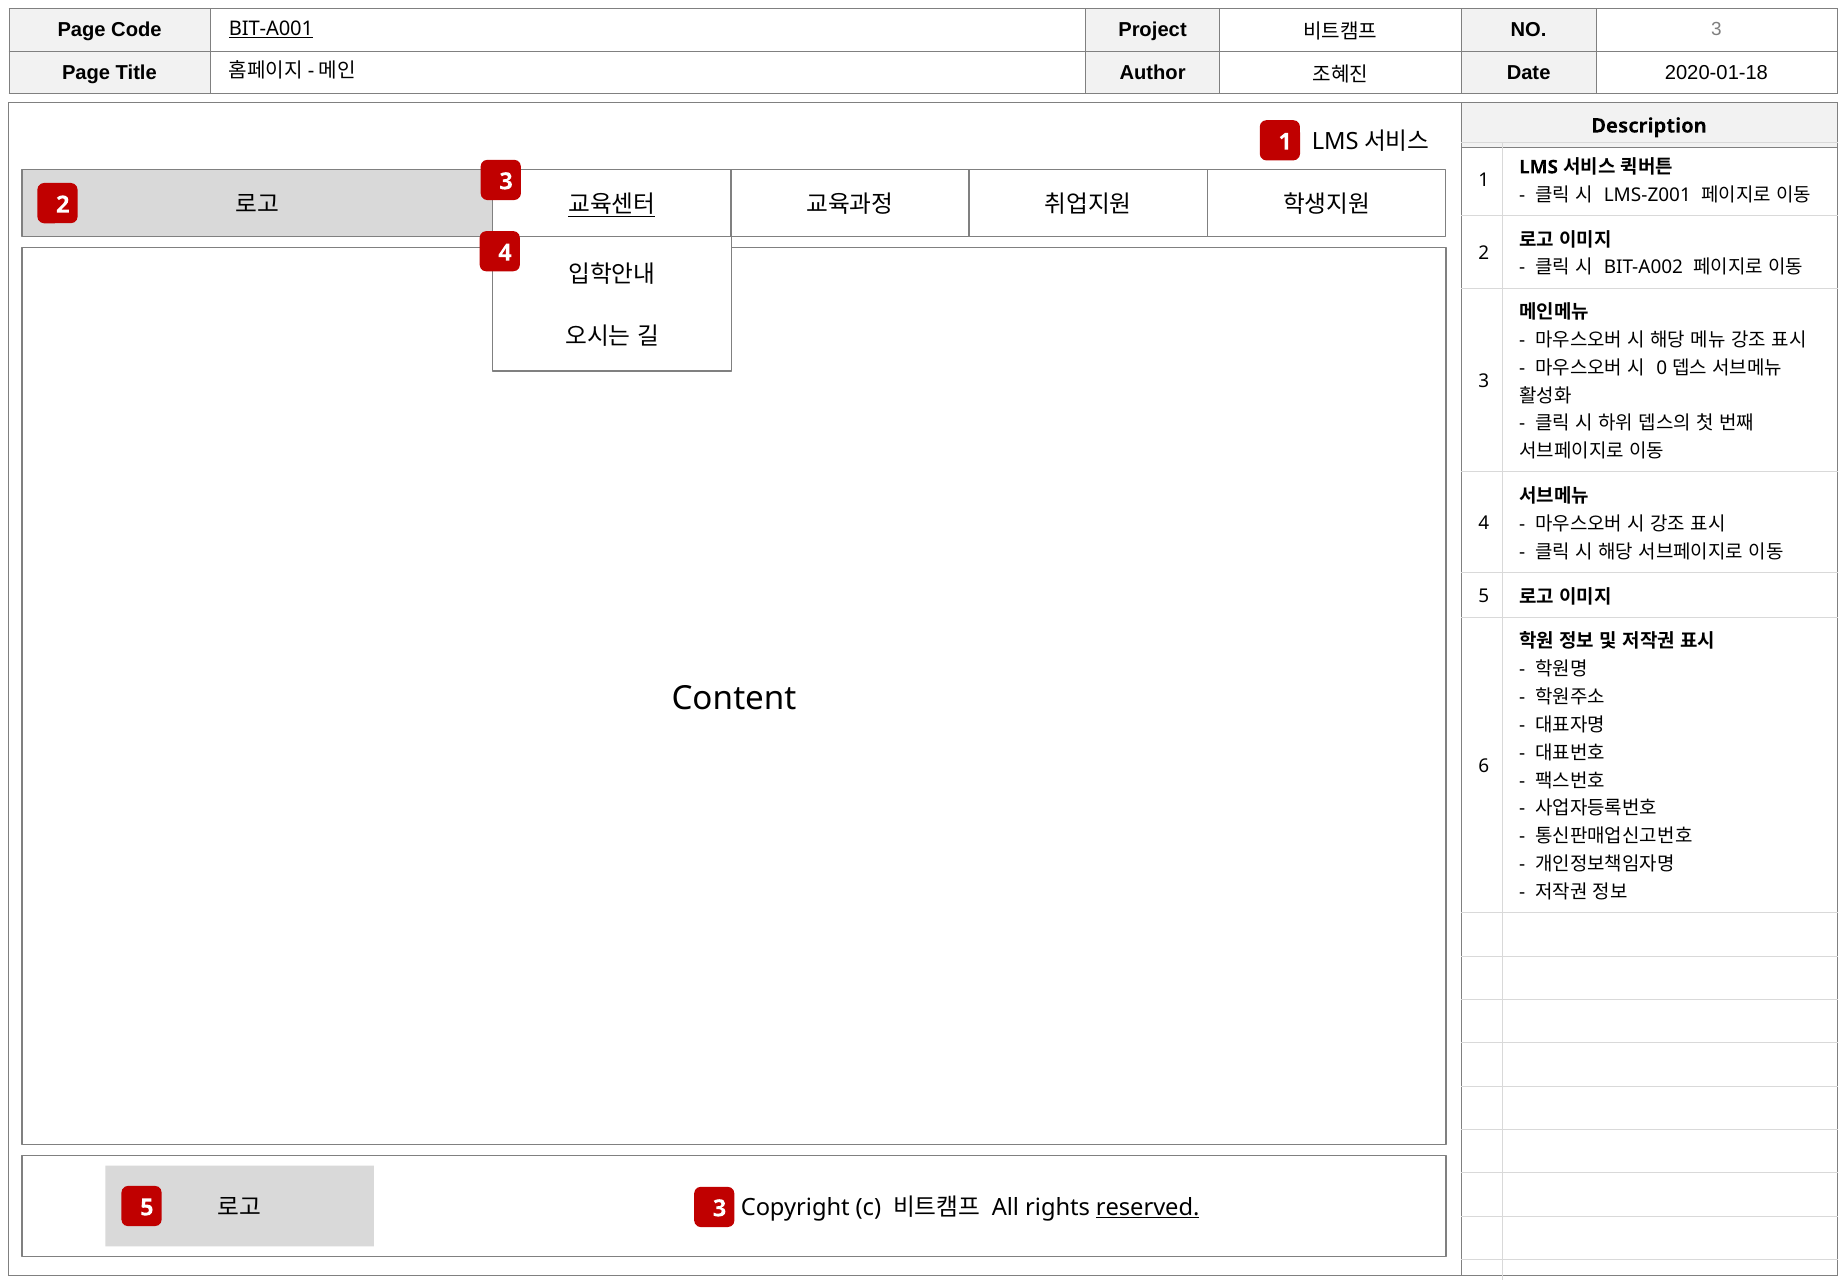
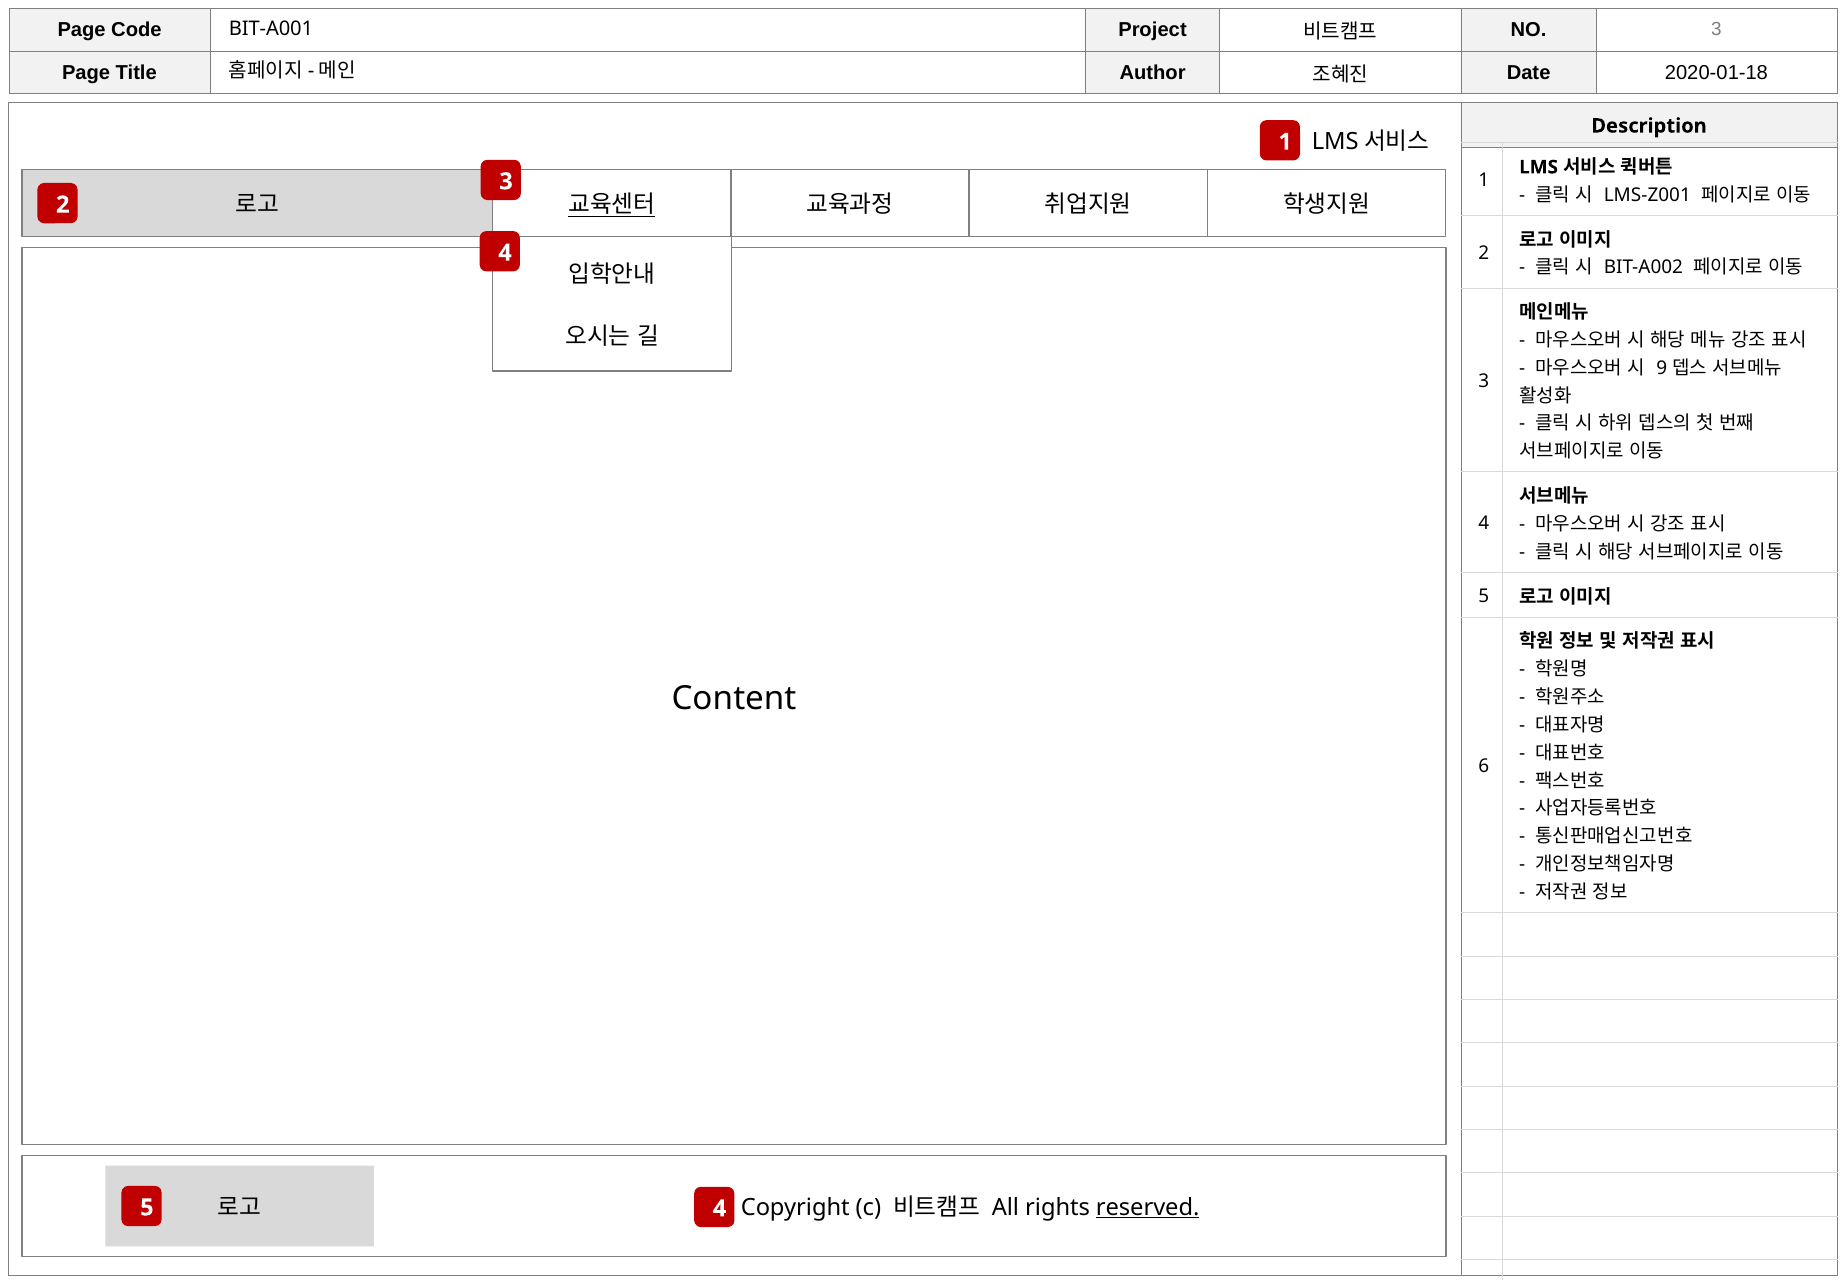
BIT-A001 underline: present -> none (271, 29)
0: 0 -> 9 (1662, 368)
5 3: 3 -> 4 (720, 1208)
